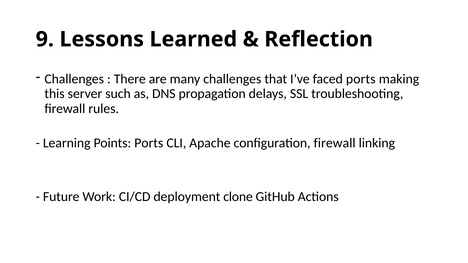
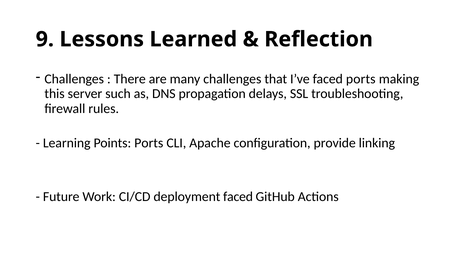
configuration firewall: firewall -> provide (335, 143)
deployment clone: clone -> faced (238, 197)
